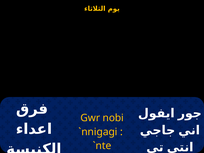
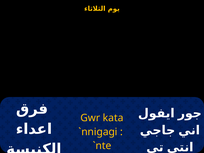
nobi: nobi -> kata (113, 118)
